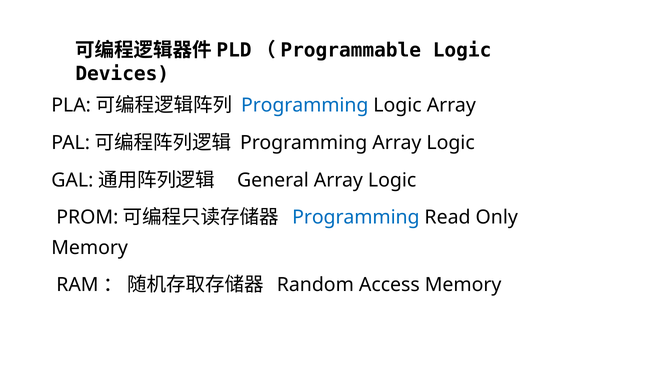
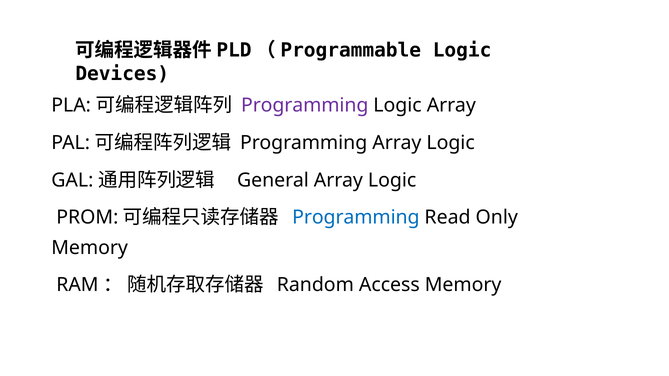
Programming colour: blue -> purple (305, 106)
